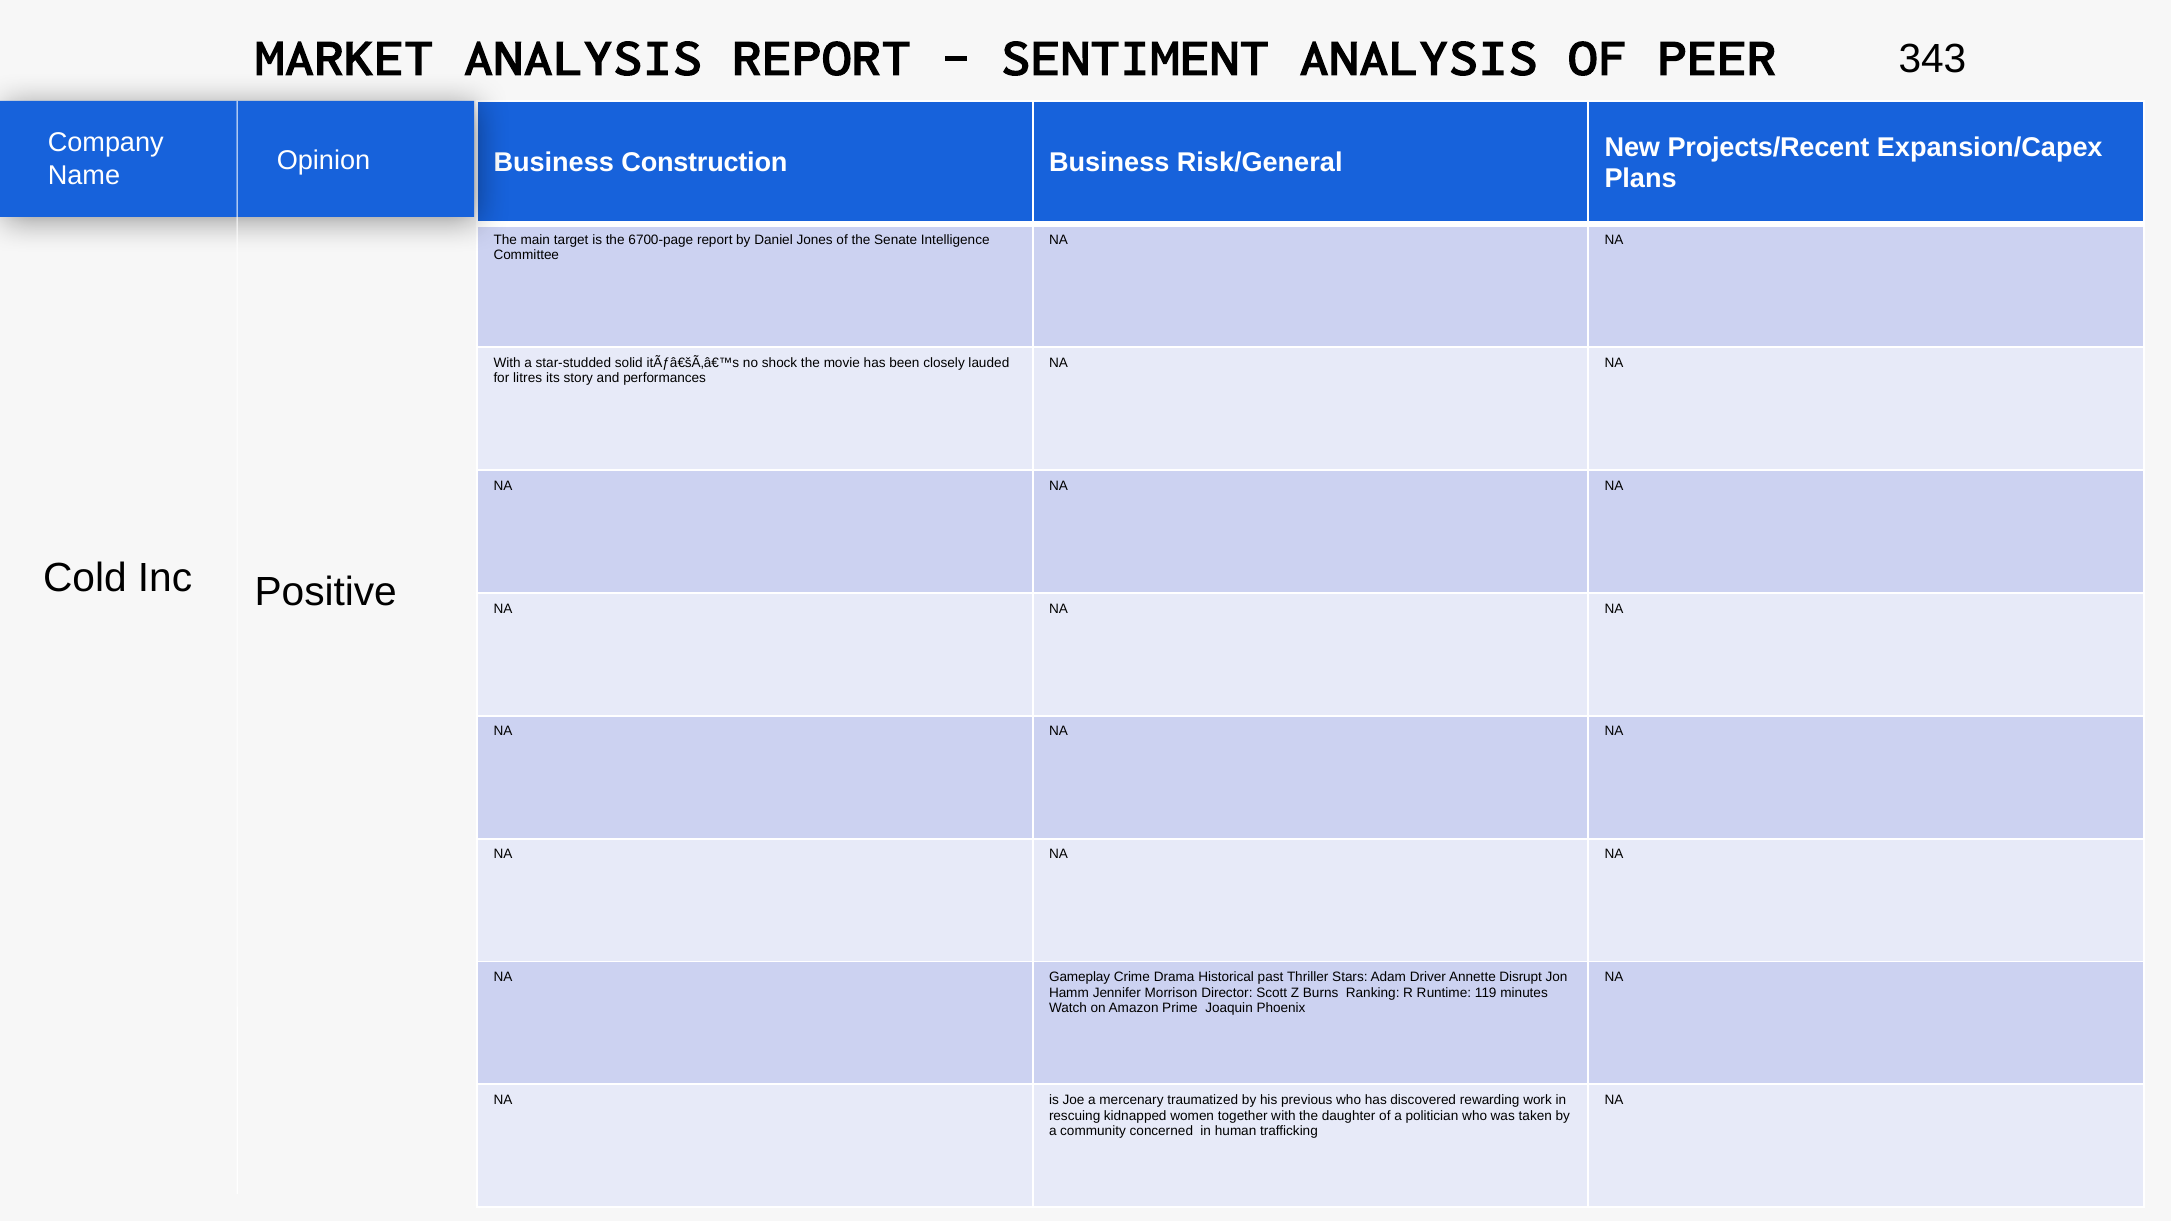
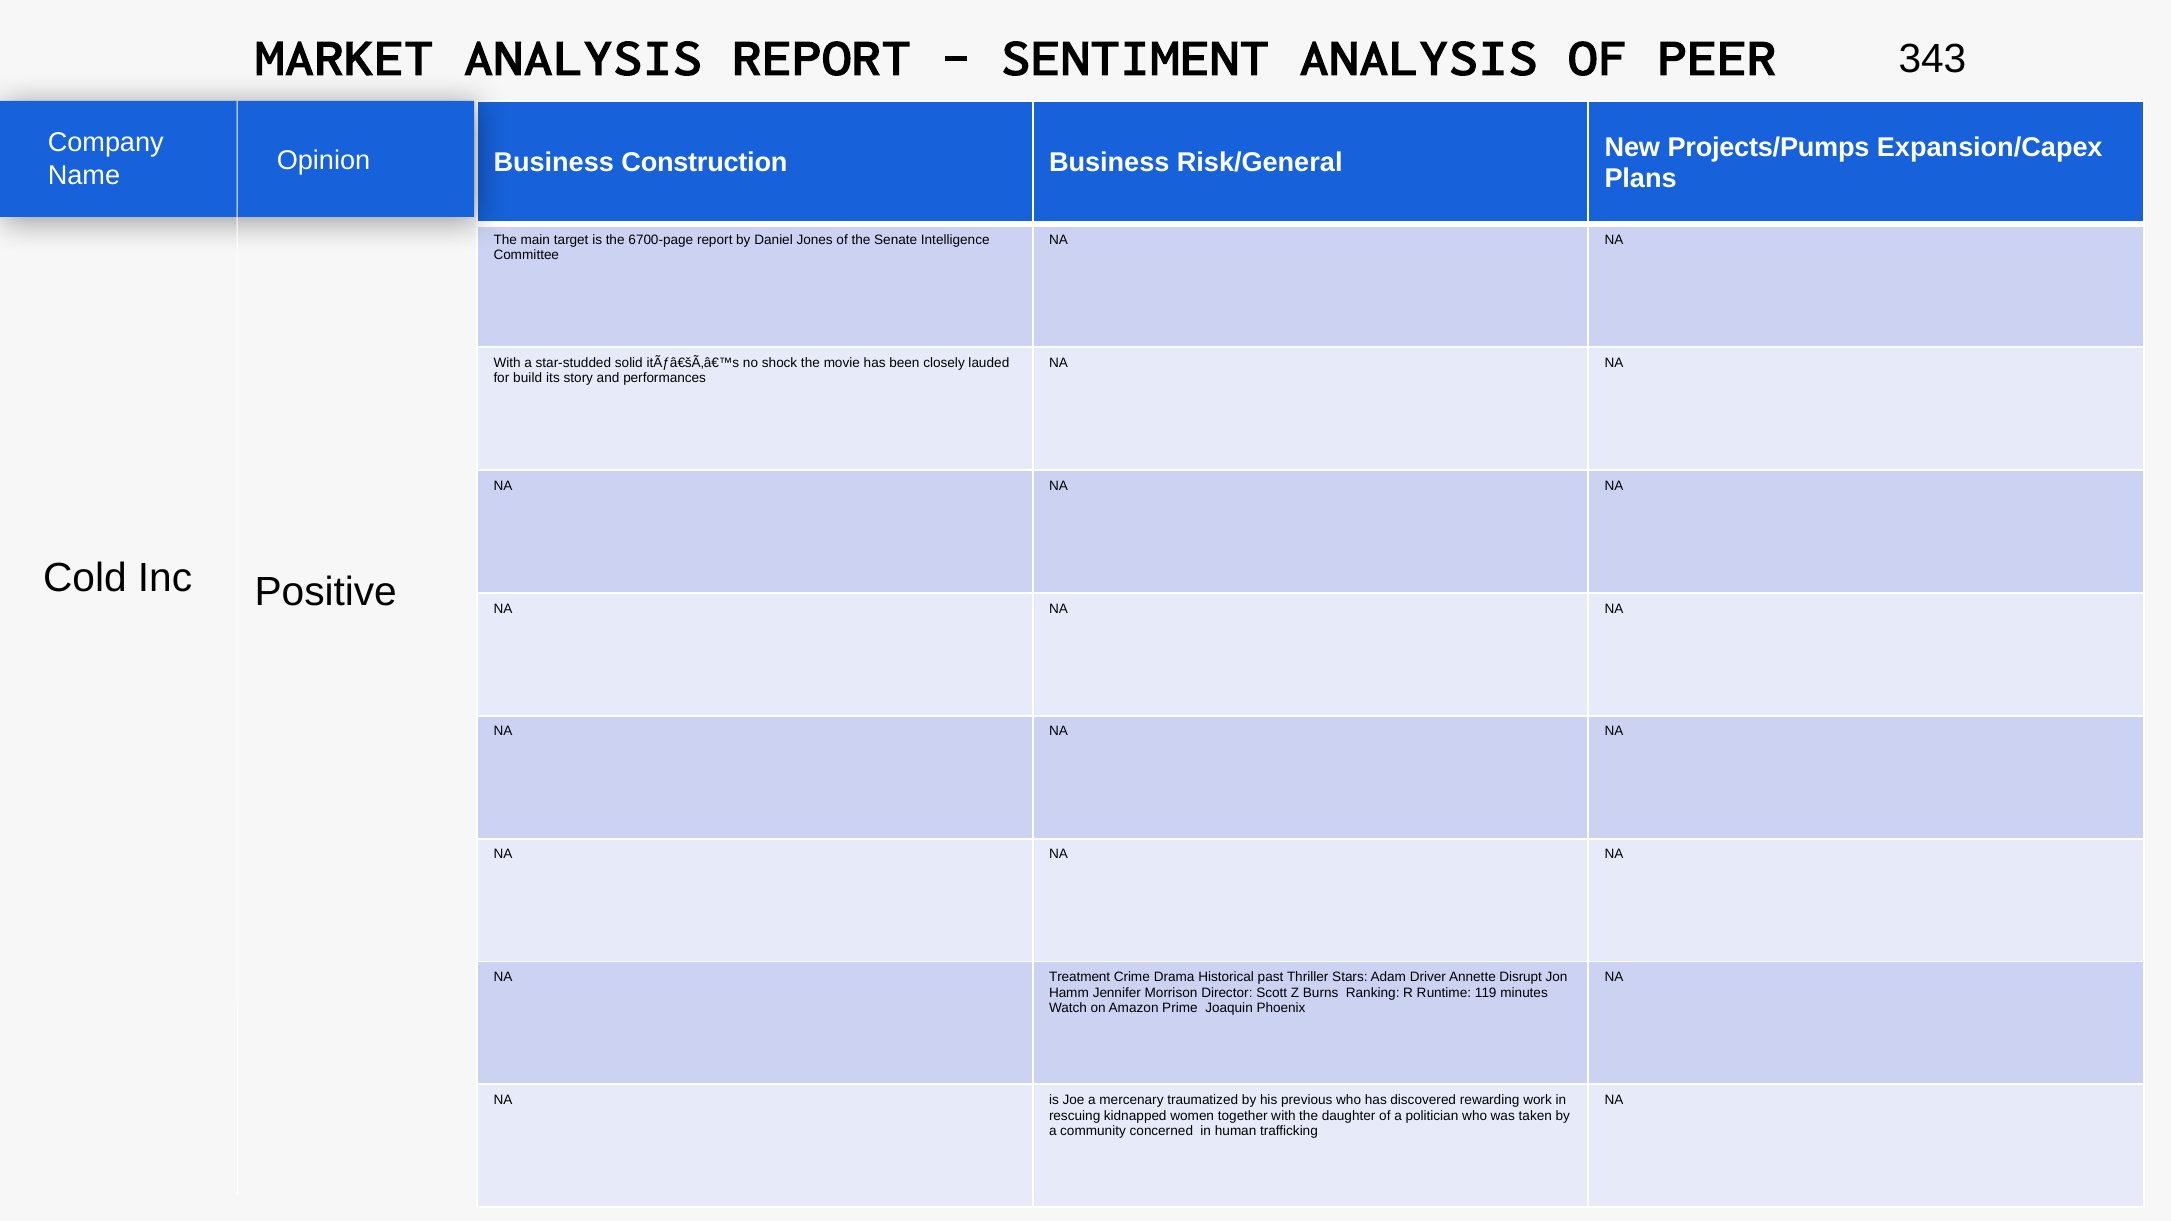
Projects/Recent: Projects/Recent -> Projects/Pumps (1769, 148)
litres: litres -> build (528, 378)
Gameplay: Gameplay -> Treatment (1080, 978)
